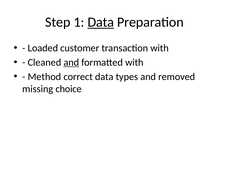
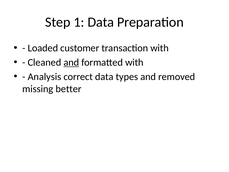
Data underline: present -> none (101, 22)
Method: Method -> Analysis (44, 77)
choice: choice -> better (69, 89)
